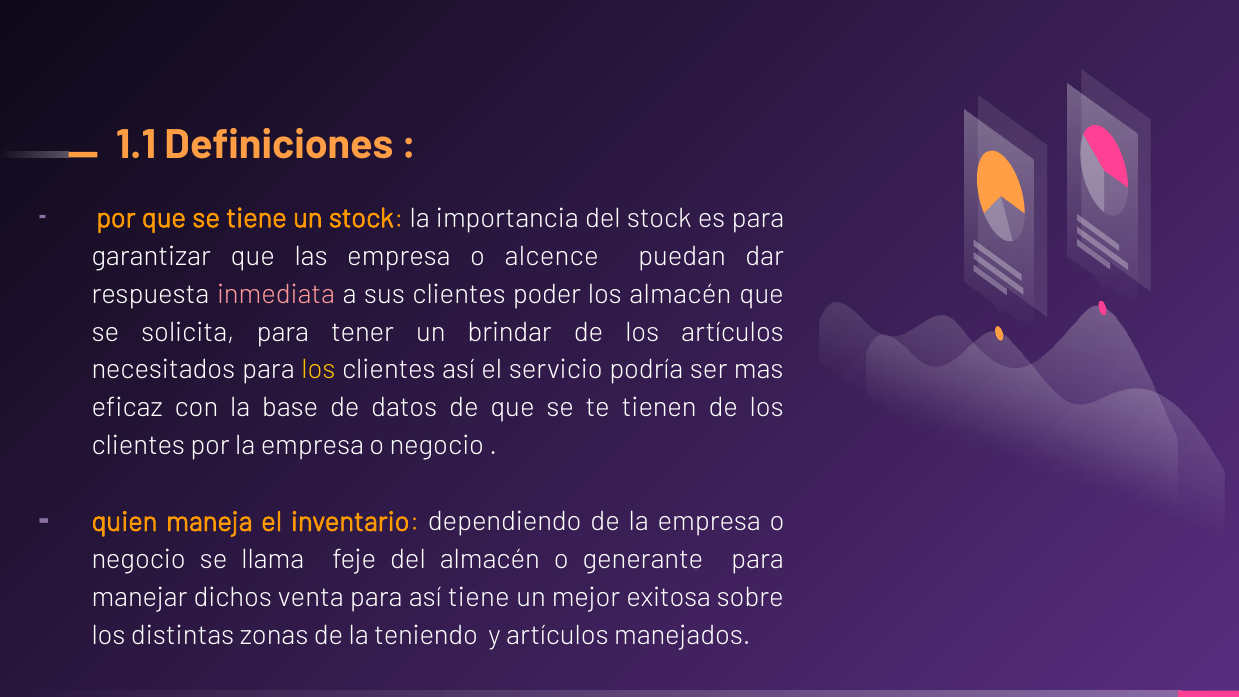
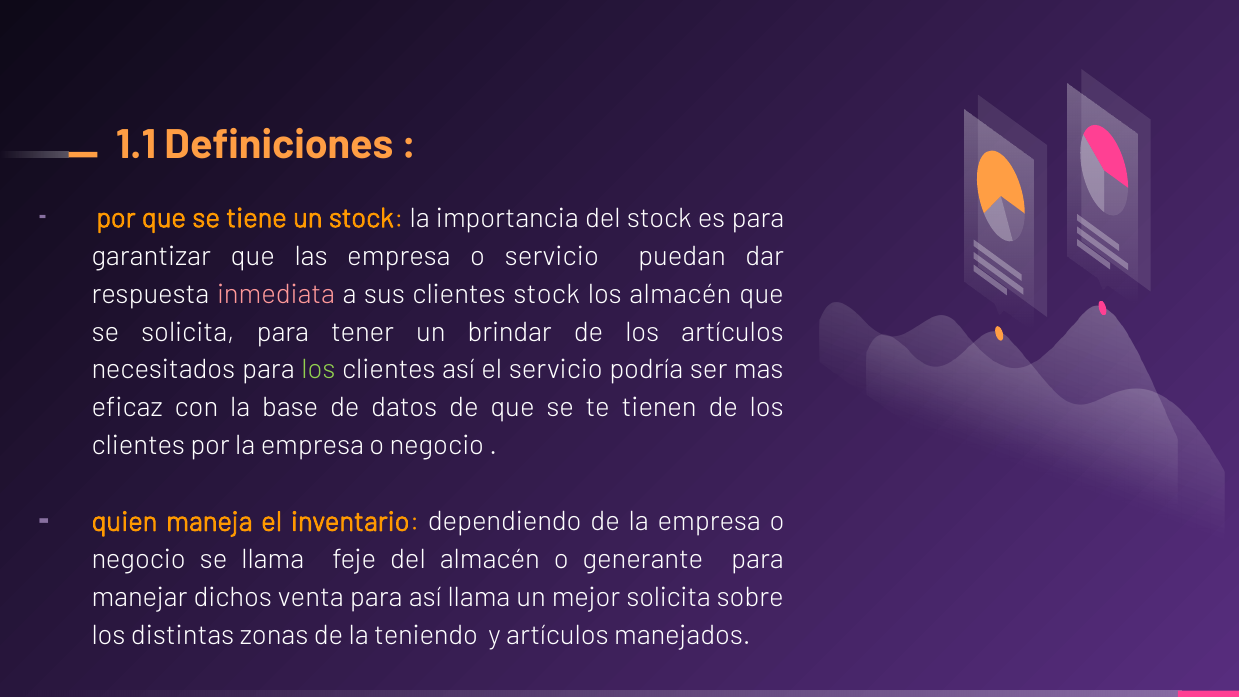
o alcence: alcence -> servicio (552, 256)
clientes poder: poder -> stock (547, 294)
los colour: yellow -> light green (319, 370)
así tiene: tiene -> llama (479, 598)
mejor exitosa: exitosa -> solicita (669, 598)
